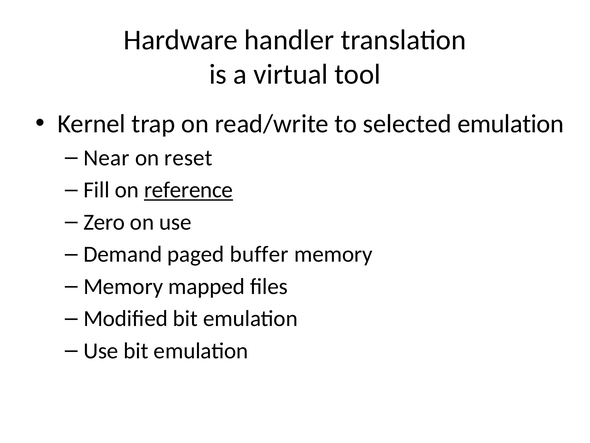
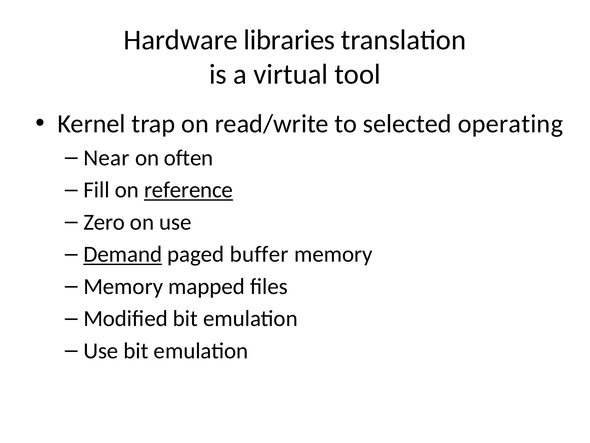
handler: handler -> libraries (289, 40)
selected emulation: emulation -> operating (510, 124)
reset: reset -> often (189, 158)
Demand underline: none -> present (123, 254)
